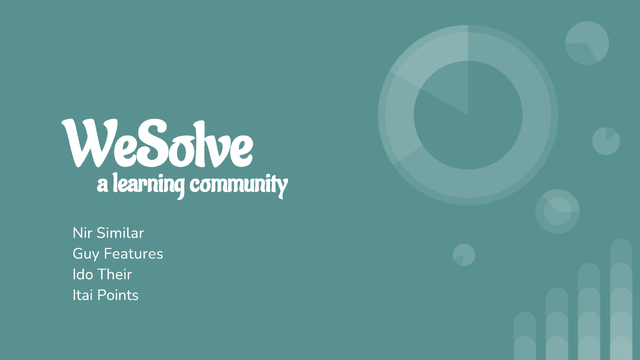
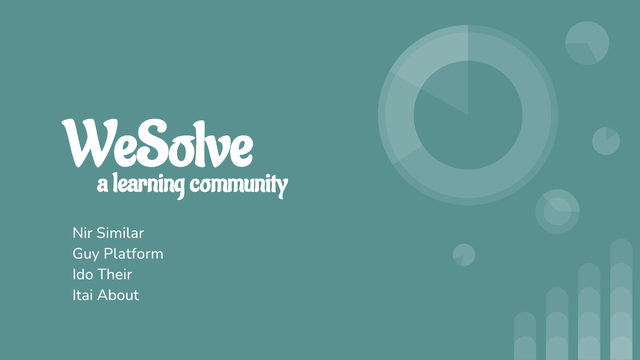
Features: Features -> Platform (134, 254)
Points: Points -> About (118, 295)
